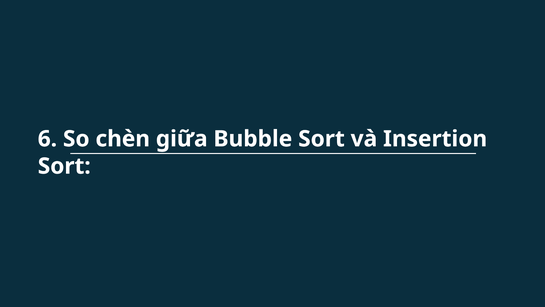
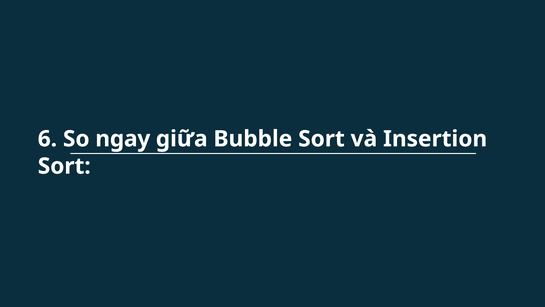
chèn: chèn -> ngay (123, 139)
